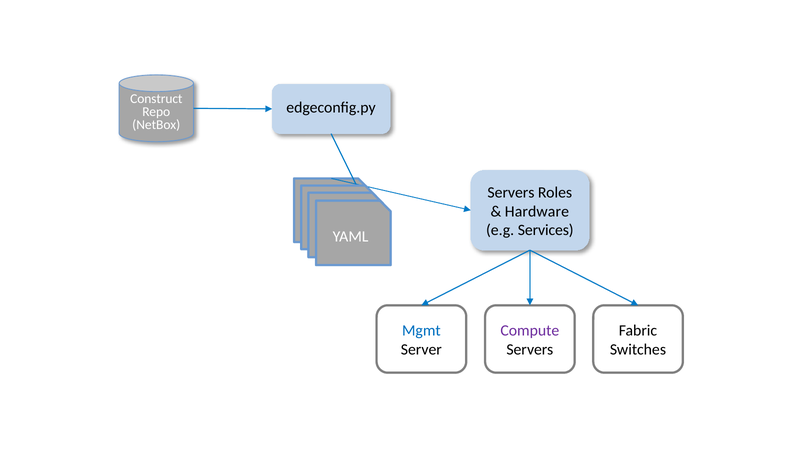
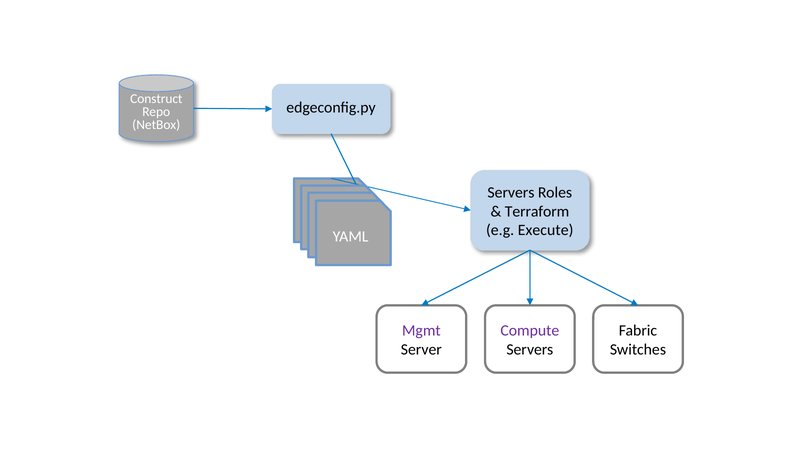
Hardware: Hardware -> Terraform (537, 212)
Services: Services -> Execute (546, 231)
Mgmt colour: blue -> purple (421, 331)
